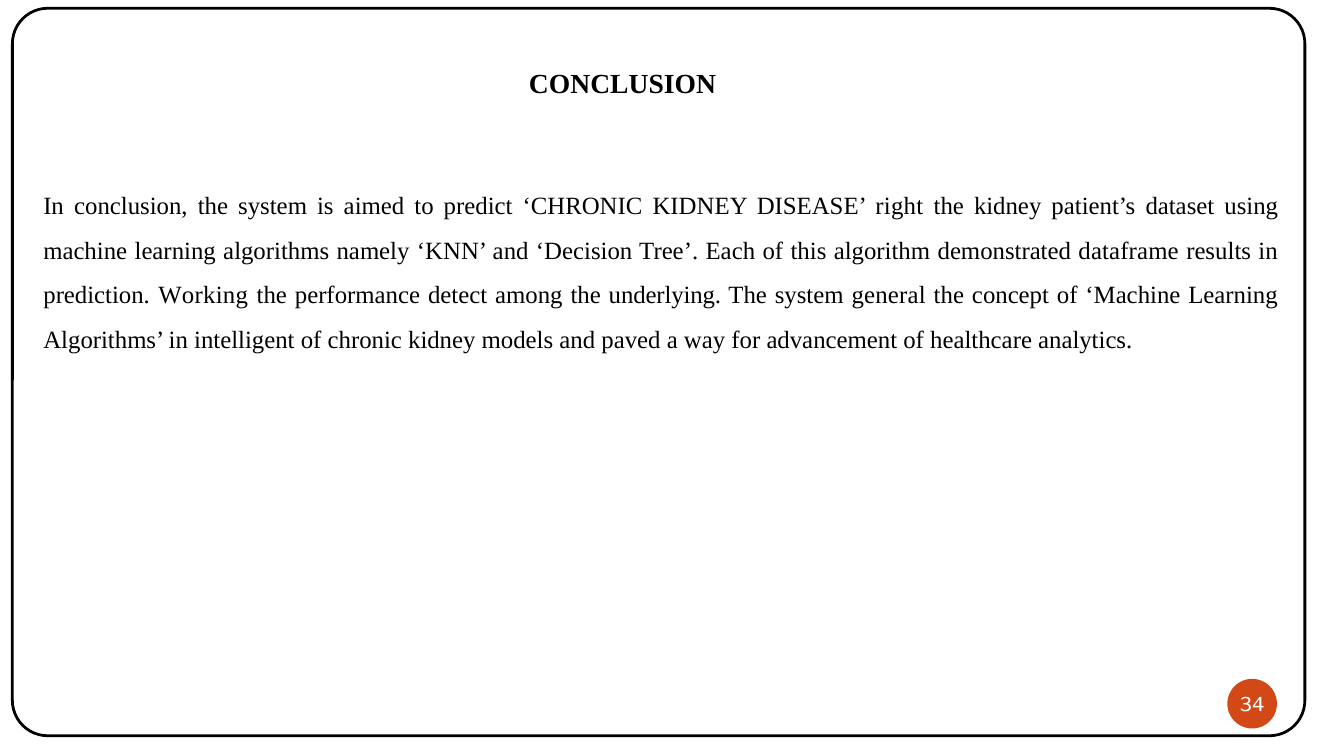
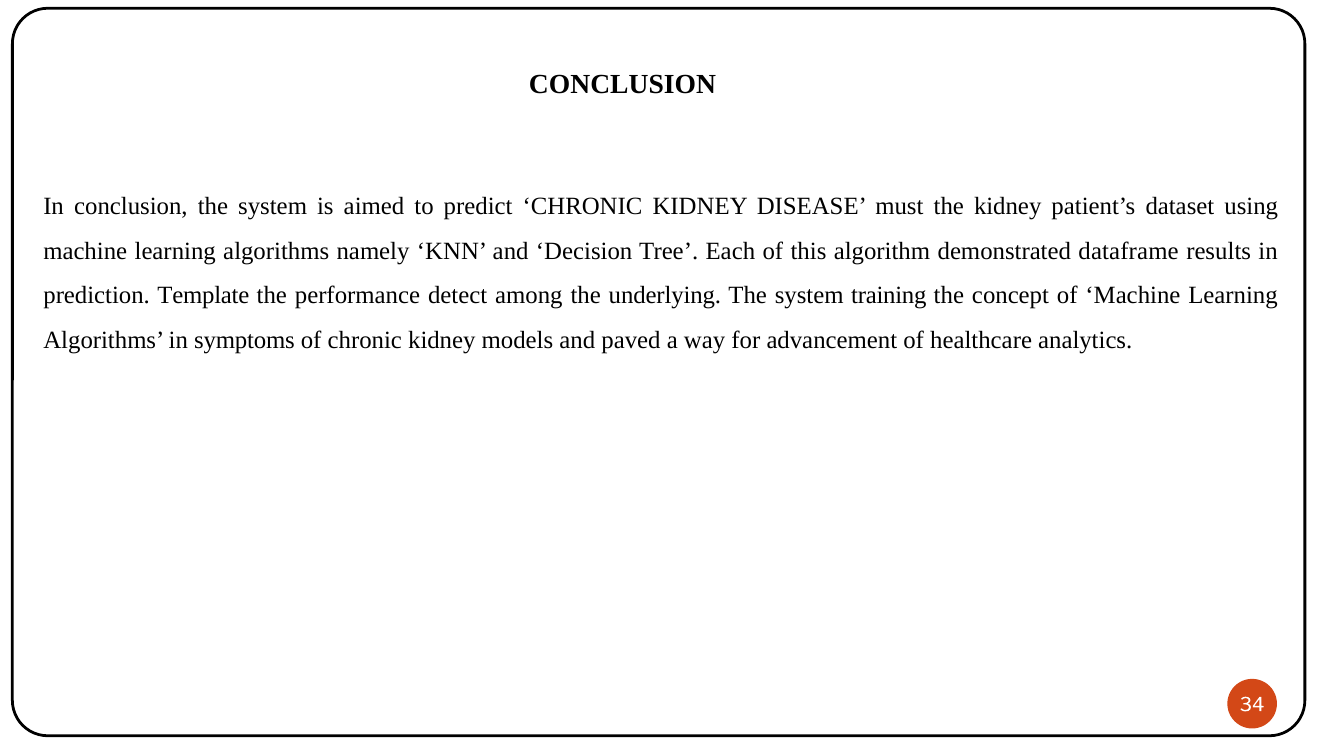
right: right -> must (899, 206)
Working: Working -> Template (203, 296)
general: general -> training (889, 296)
intelligent: intelligent -> symptoms (244, 340)
